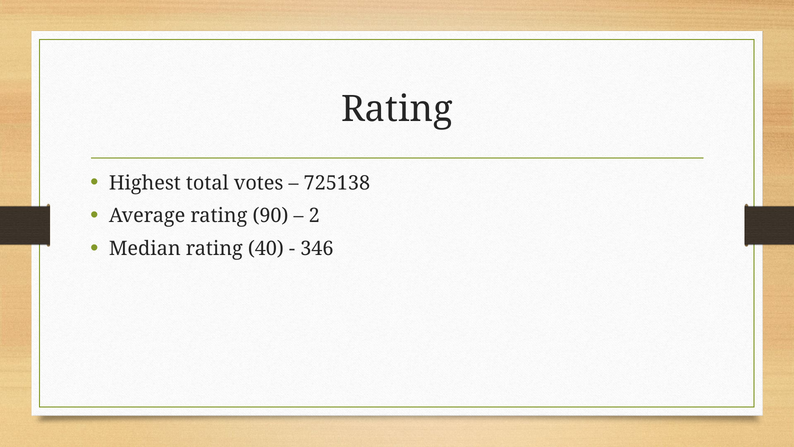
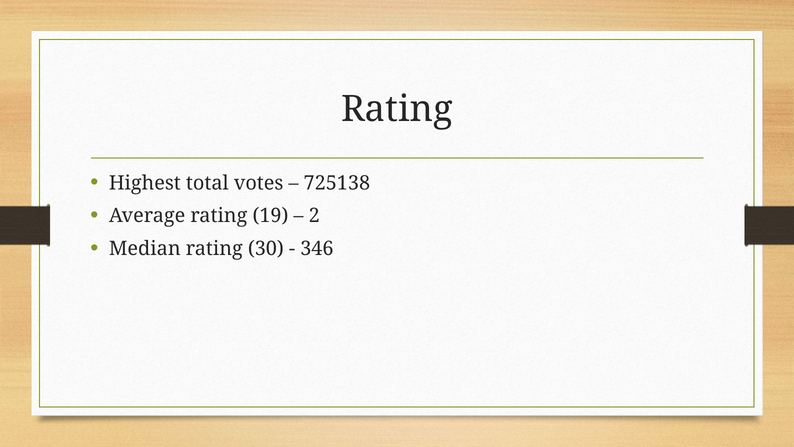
90: 90 -> 19 (270, 216)
40: 40 -> 30 (266, 248)
